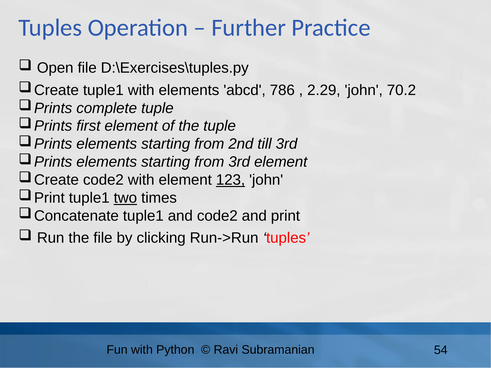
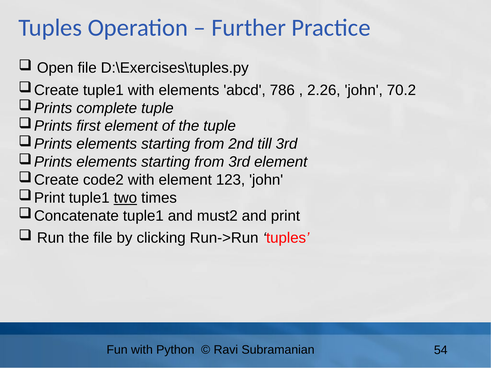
2.29: 2.29 -> 2.26 (324, 90)
123 underline: present -> none (231, 180)
and code2: code2 -> must2 (217, 216)
